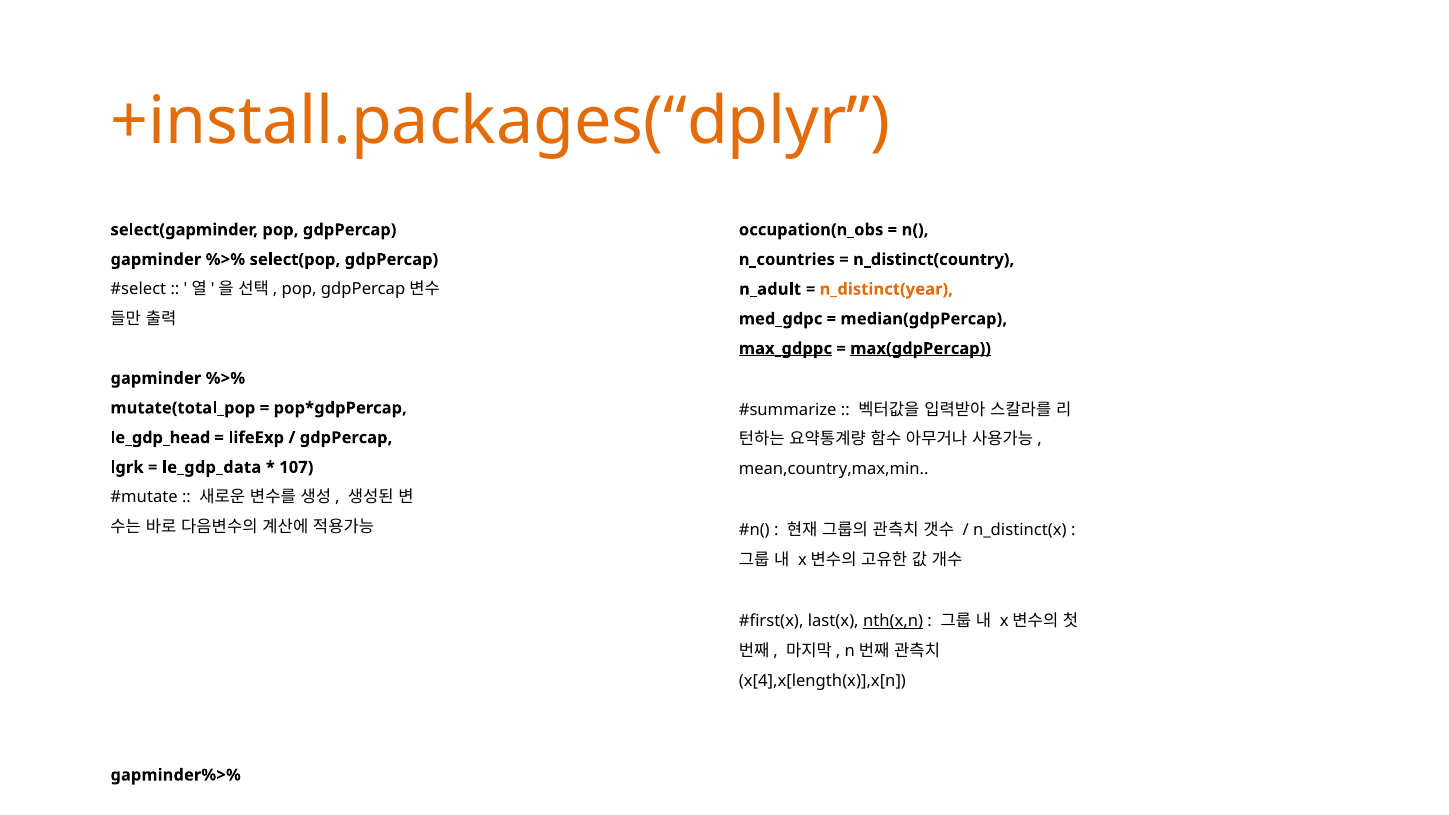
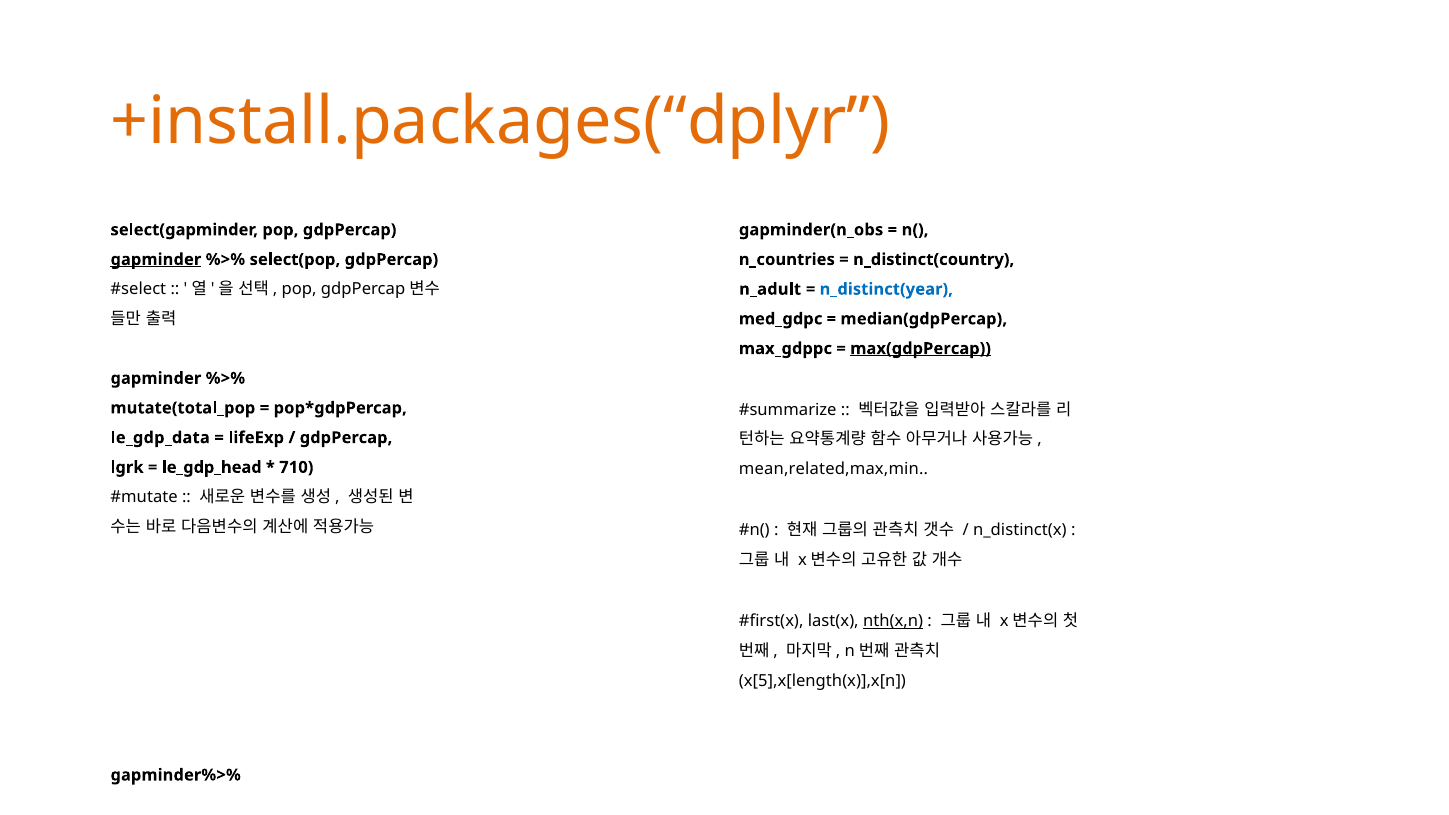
occupation(n_obs: occupation(n_obs -> gapminder(n_obs (811, 230)
gapminder underline: none -> present (156, 260)
n_distinct(year colour: orange -> blue (886, 289)
max_gdppc underline: present -> none (785, 349)
le_gdp_head: le_gdp_head -> le_gdp_data (160, 438)
mean,country,max,min: mean,country,max,min -> mean,related,max,min (834, 469)
le_gdp_data: le_gdp_data -> le_gdp_head (212, 467)
107: 107 -> 710 (296, 467)
x[4],x[length(x)],x[n: x[4],x[length(x)],x[n -> x[5],x[length(x)],x[n (822, 681)
